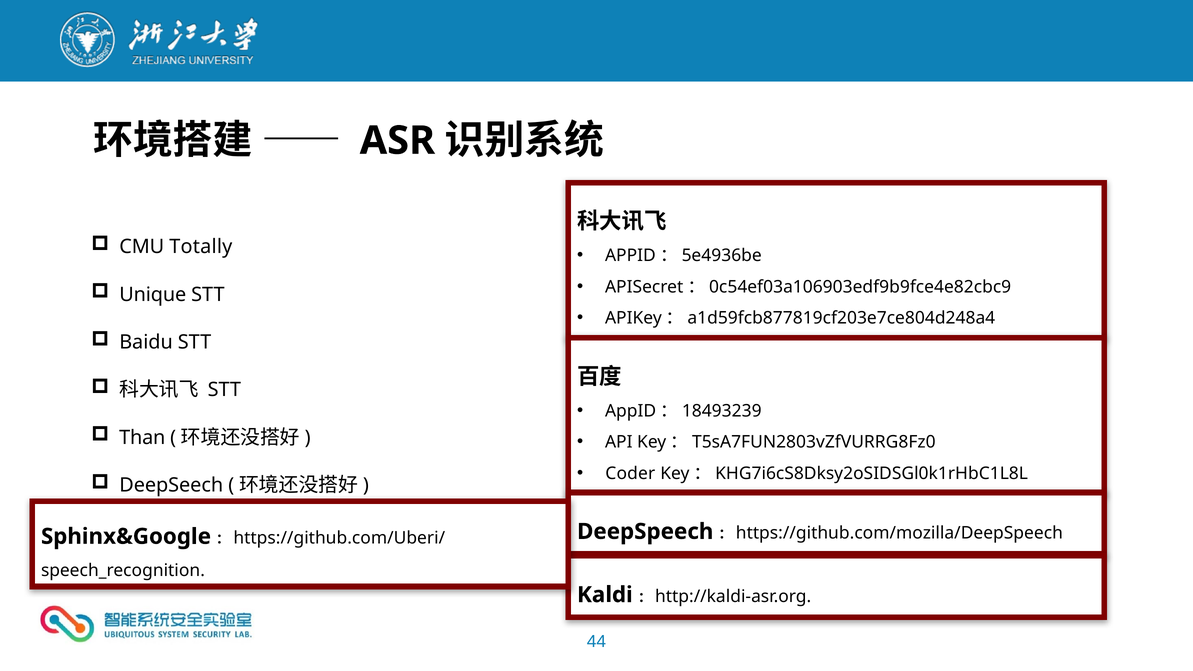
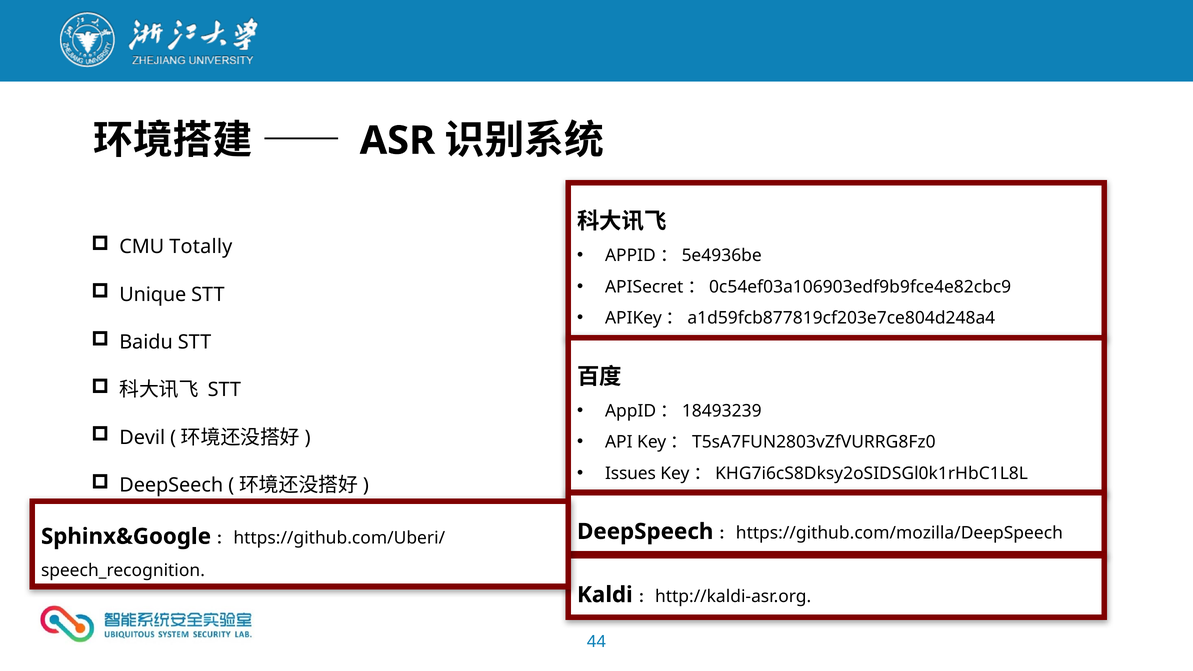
Than: Than -> Devil (142, 438)
Coder: Coder -> Issues (630, 473)
